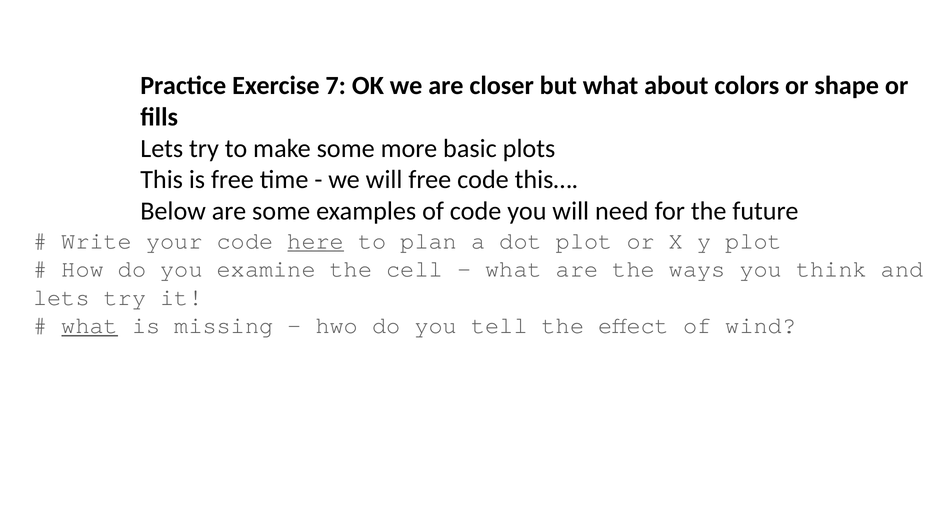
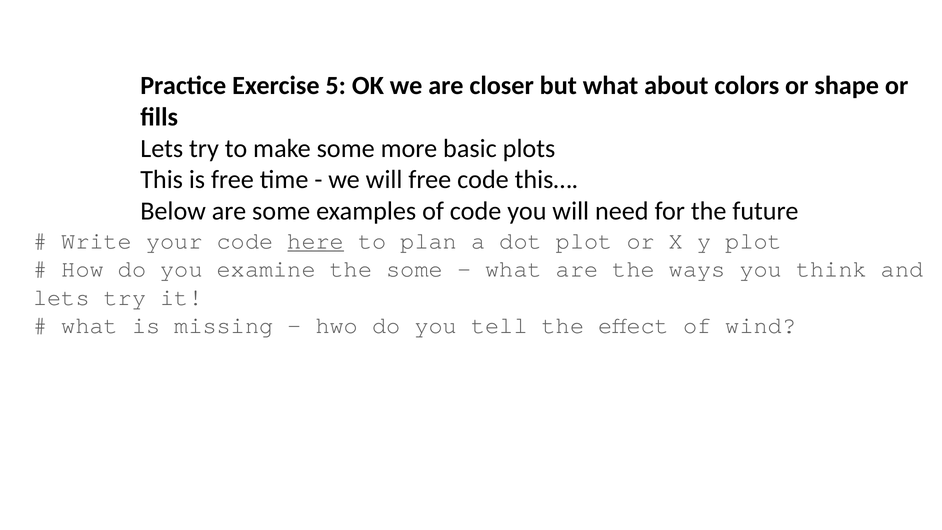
7: 7 -> 5 (336, 86)
the cell: cell -> some (415, 269)
what underline: present -> none (90, 326)
